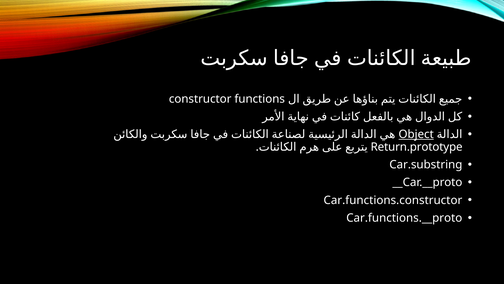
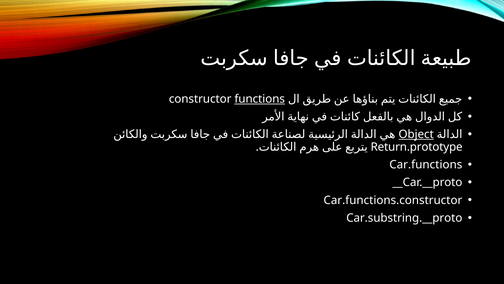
functions underline: none -> present (260, 99)
Car.substring: Car.substring -> Car.functions (426, 164)
Car.functions.__proto: Car.functions.__proto -> Car.substring.__proto (404, 218)
